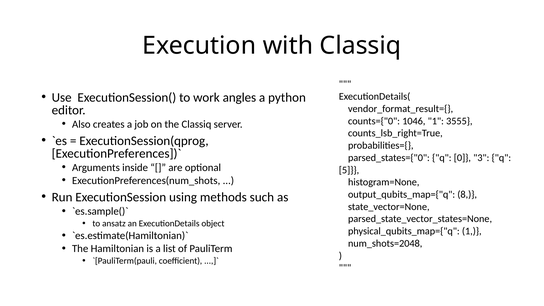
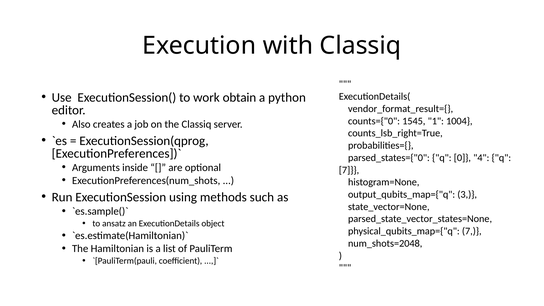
angles: angles -> obtain (239, 97)
1046: 1046 -> 1545 (414, 121)
3555: 3555 -> 1004 (459, 121)
3: 3 -> 4 (481, 158)
5: 5 -> 7 (349, 170)
8: 8 -> 3 (467, 194)
physical_qubits_map={"q 1: 1 -> 7 (472, 231)
